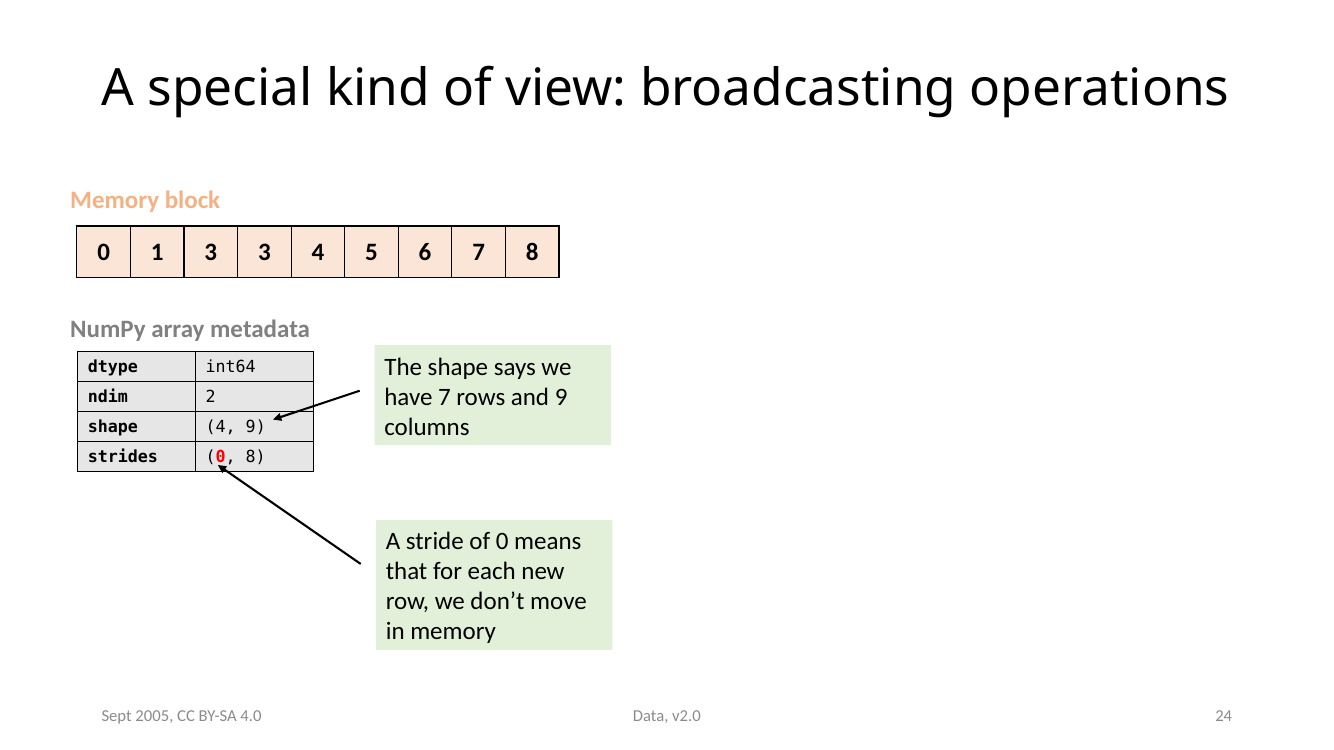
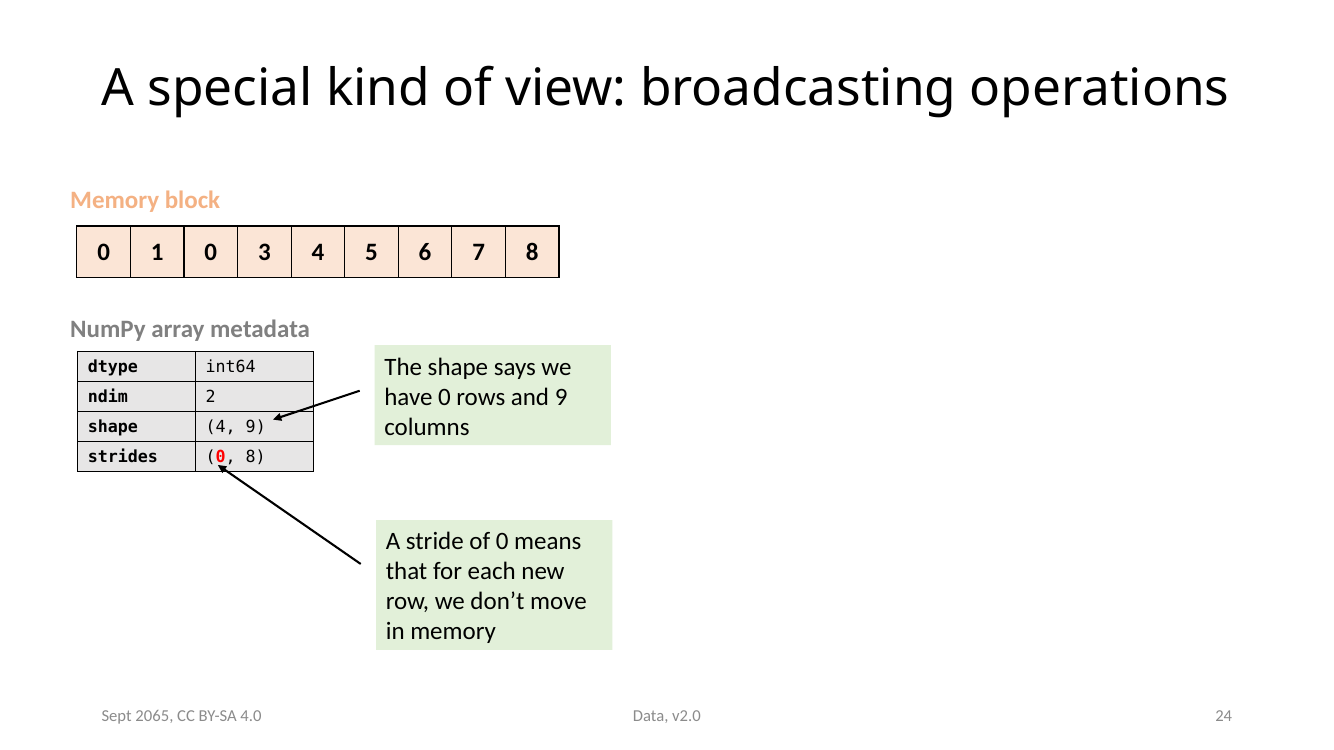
1 3: 3 -> 0 (211, 252)
have 7: 7 -> 0 (444, 397)
2005: 2005 -> 2065 (154, 717)
